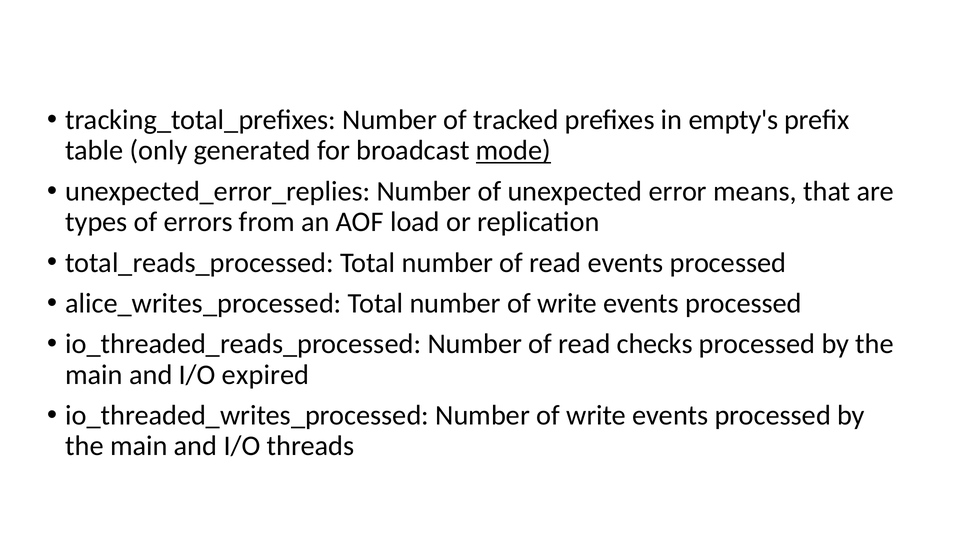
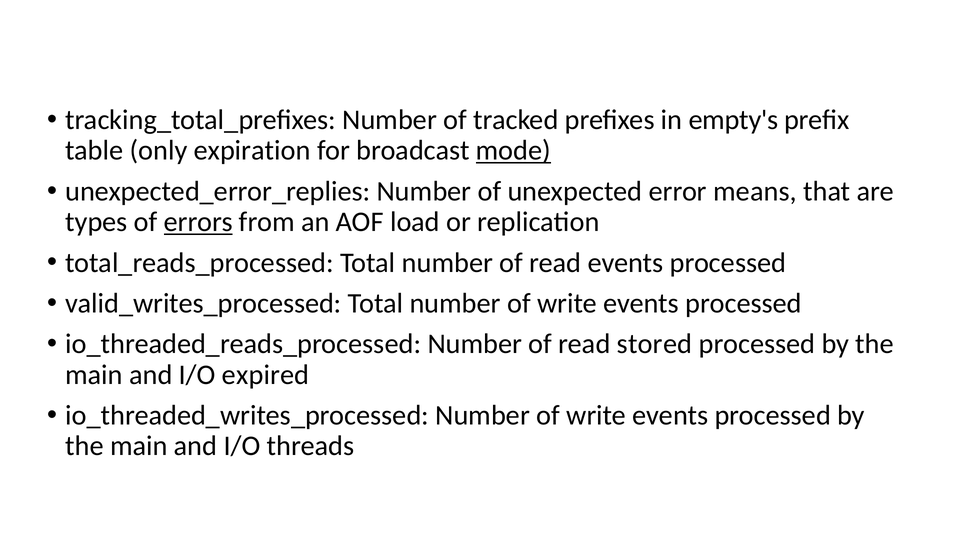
generated: generated -> expiration (252, 151)
errors underline: none -> present (198, 222)
alice_writes_processed: alice_writes_processed -> valid_writes_processed (203, 303)
checks: checks -> stored (655, 344)
